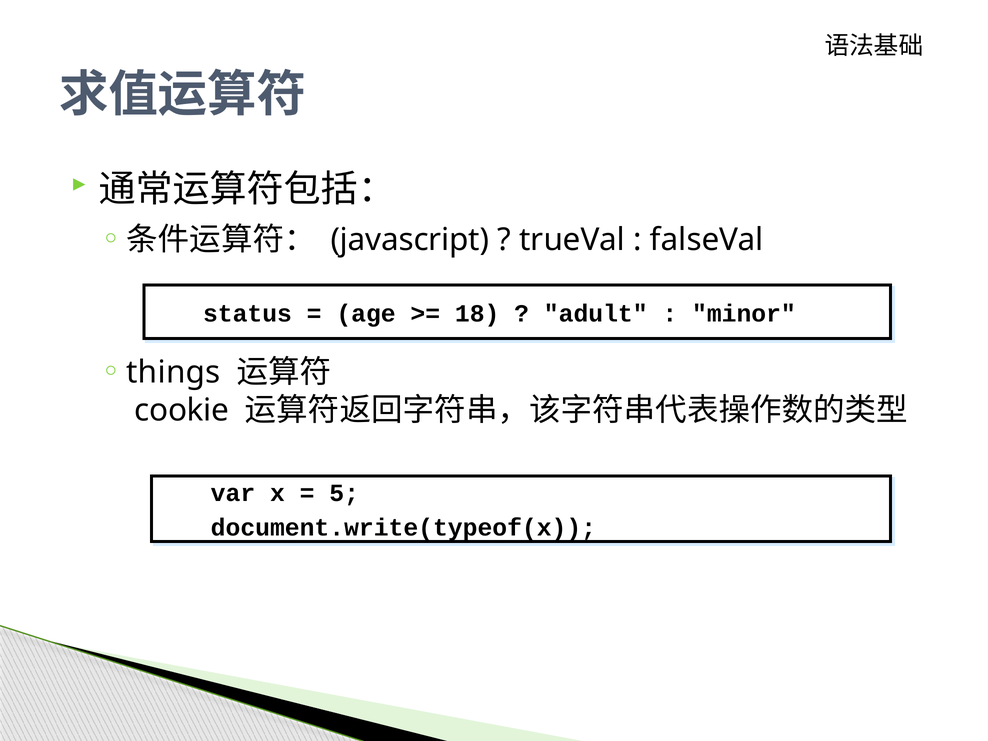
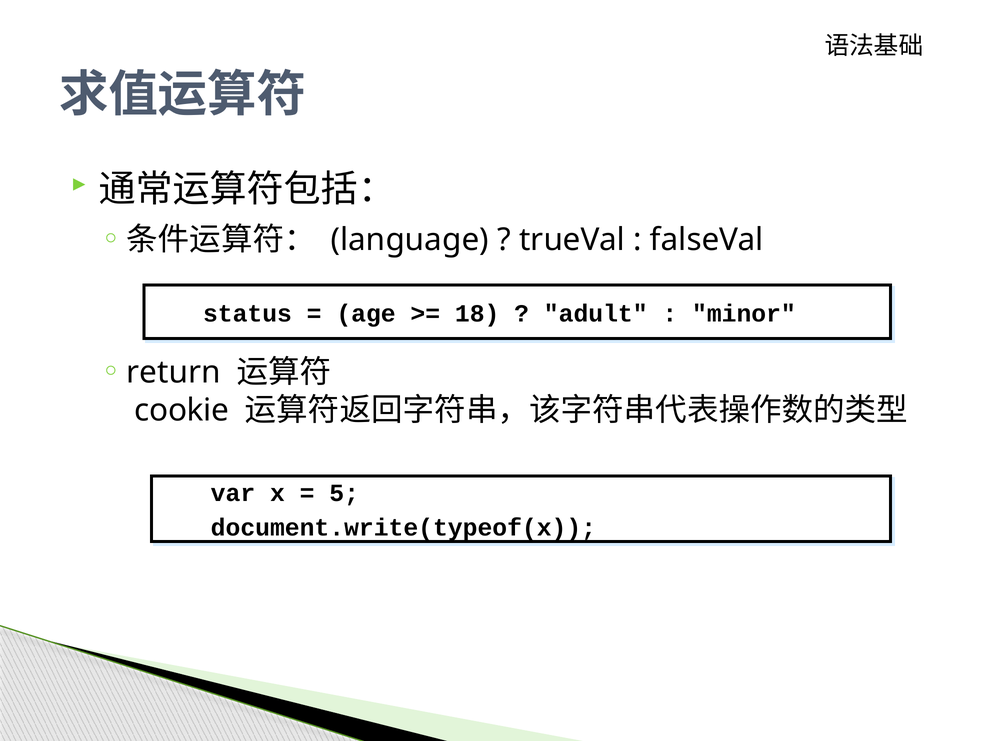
javascript: javascript -> language (410, 240)
things: things -> return (174, 372)
